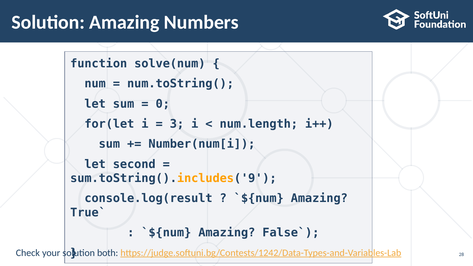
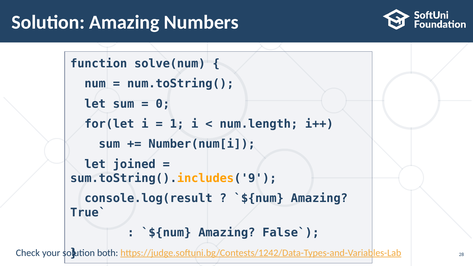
3: 3 -> 1 (177, 124)
second: second -> joined (134, 164)
